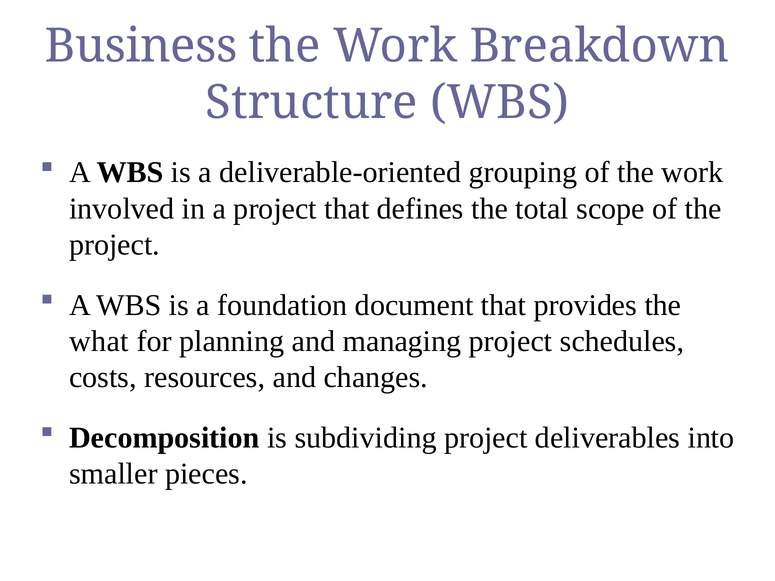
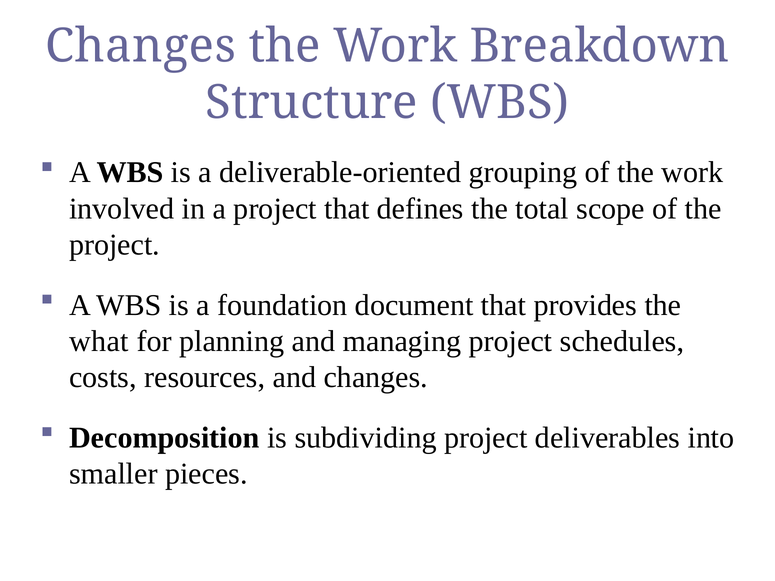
Business: Business -> Changes (141, 46)
